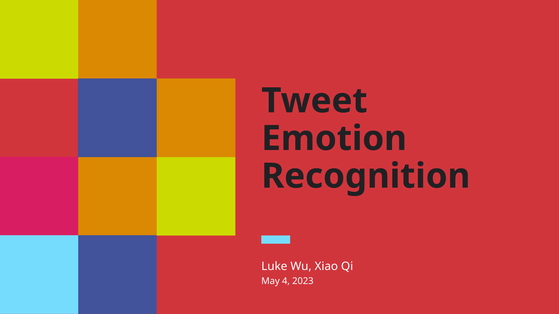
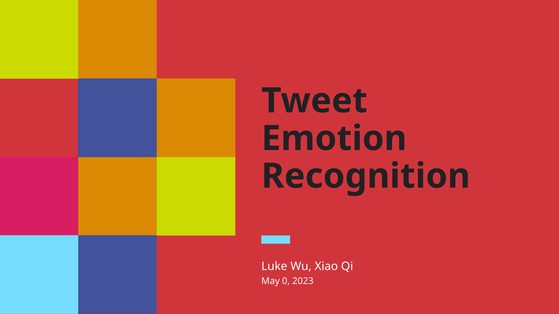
4: 4 -> 0 (286, 281)
